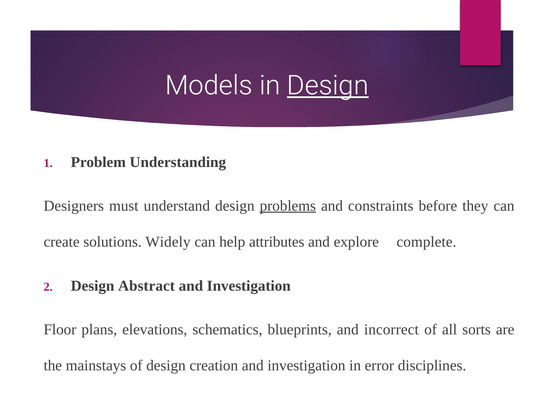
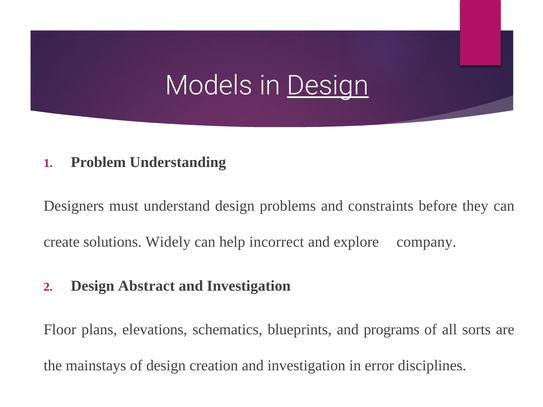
problems underline: present -> none (288, 206)
attributes: attributes -> incorrect (277, 242)
complete: complete -> company (426, 242)
incorrect: incorrect -> programs (392, 330)
